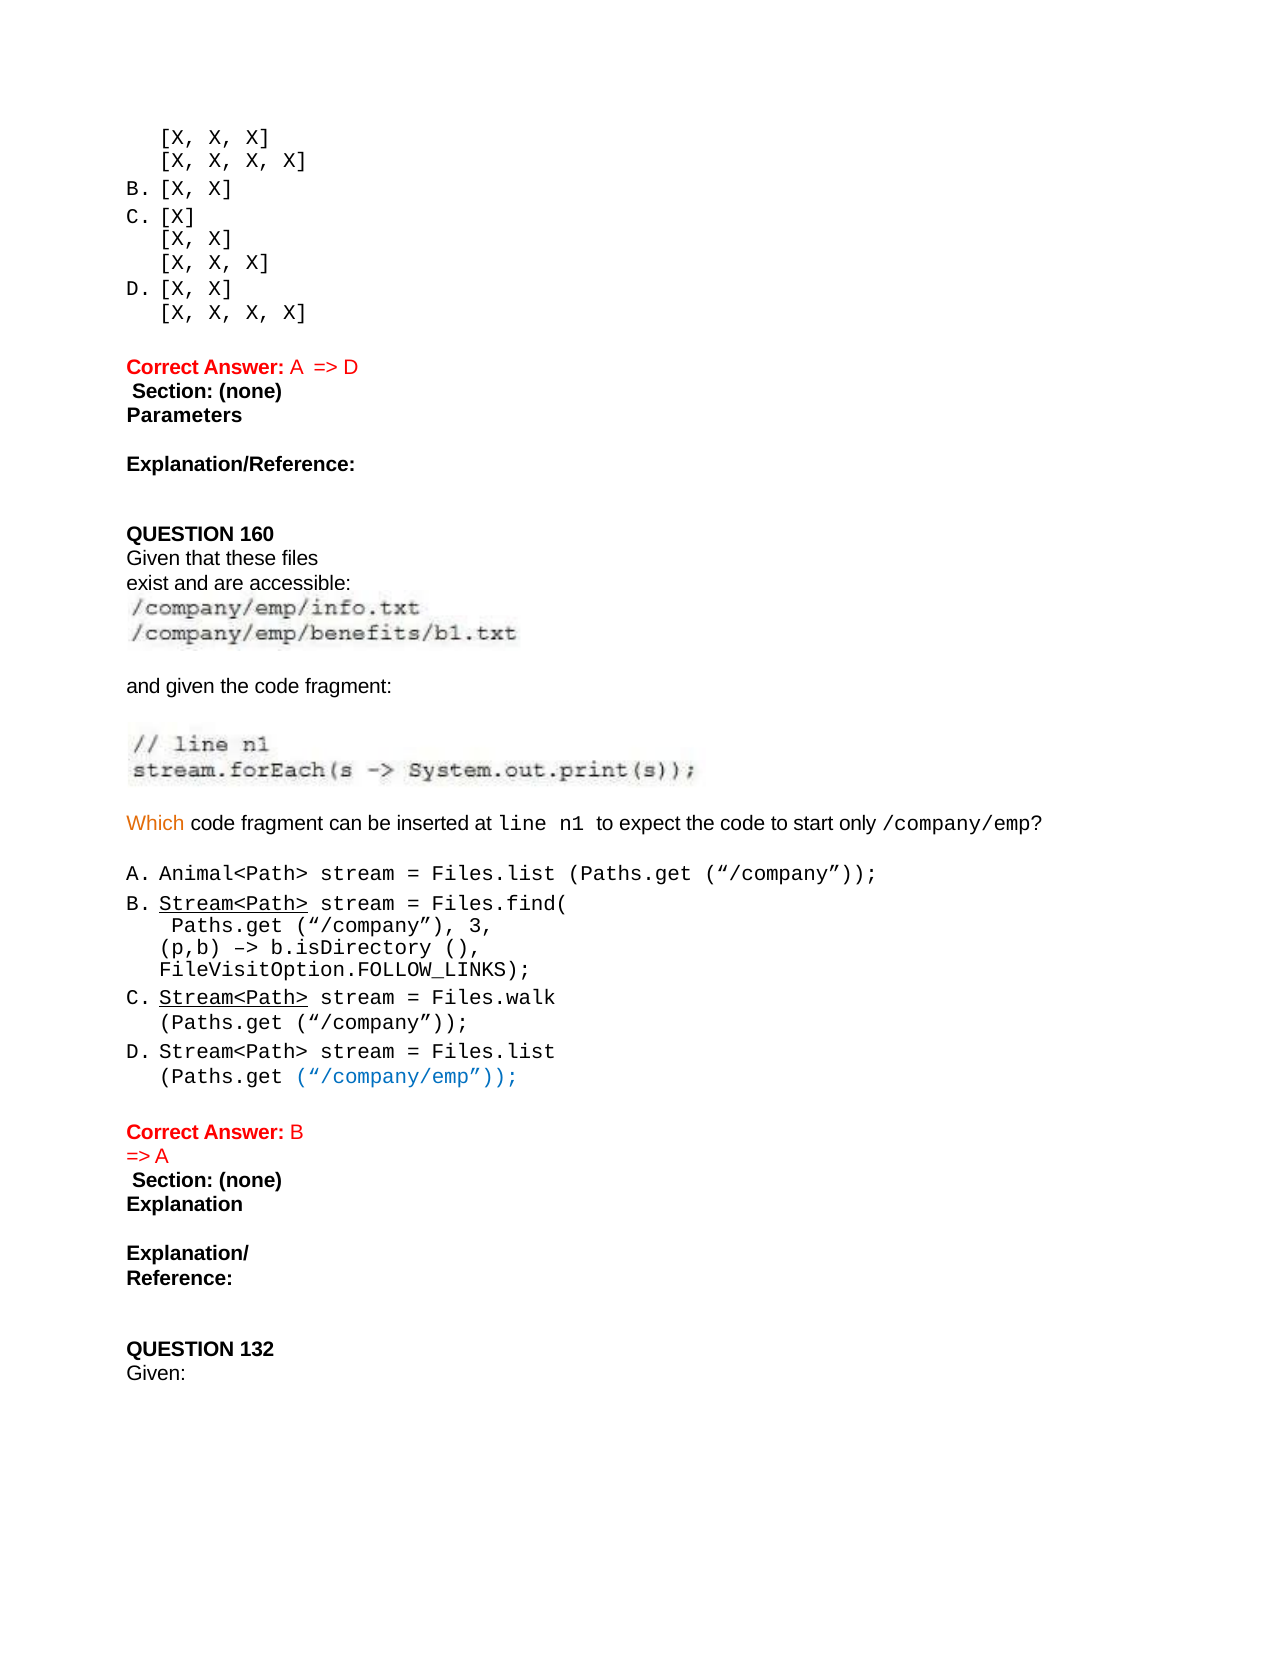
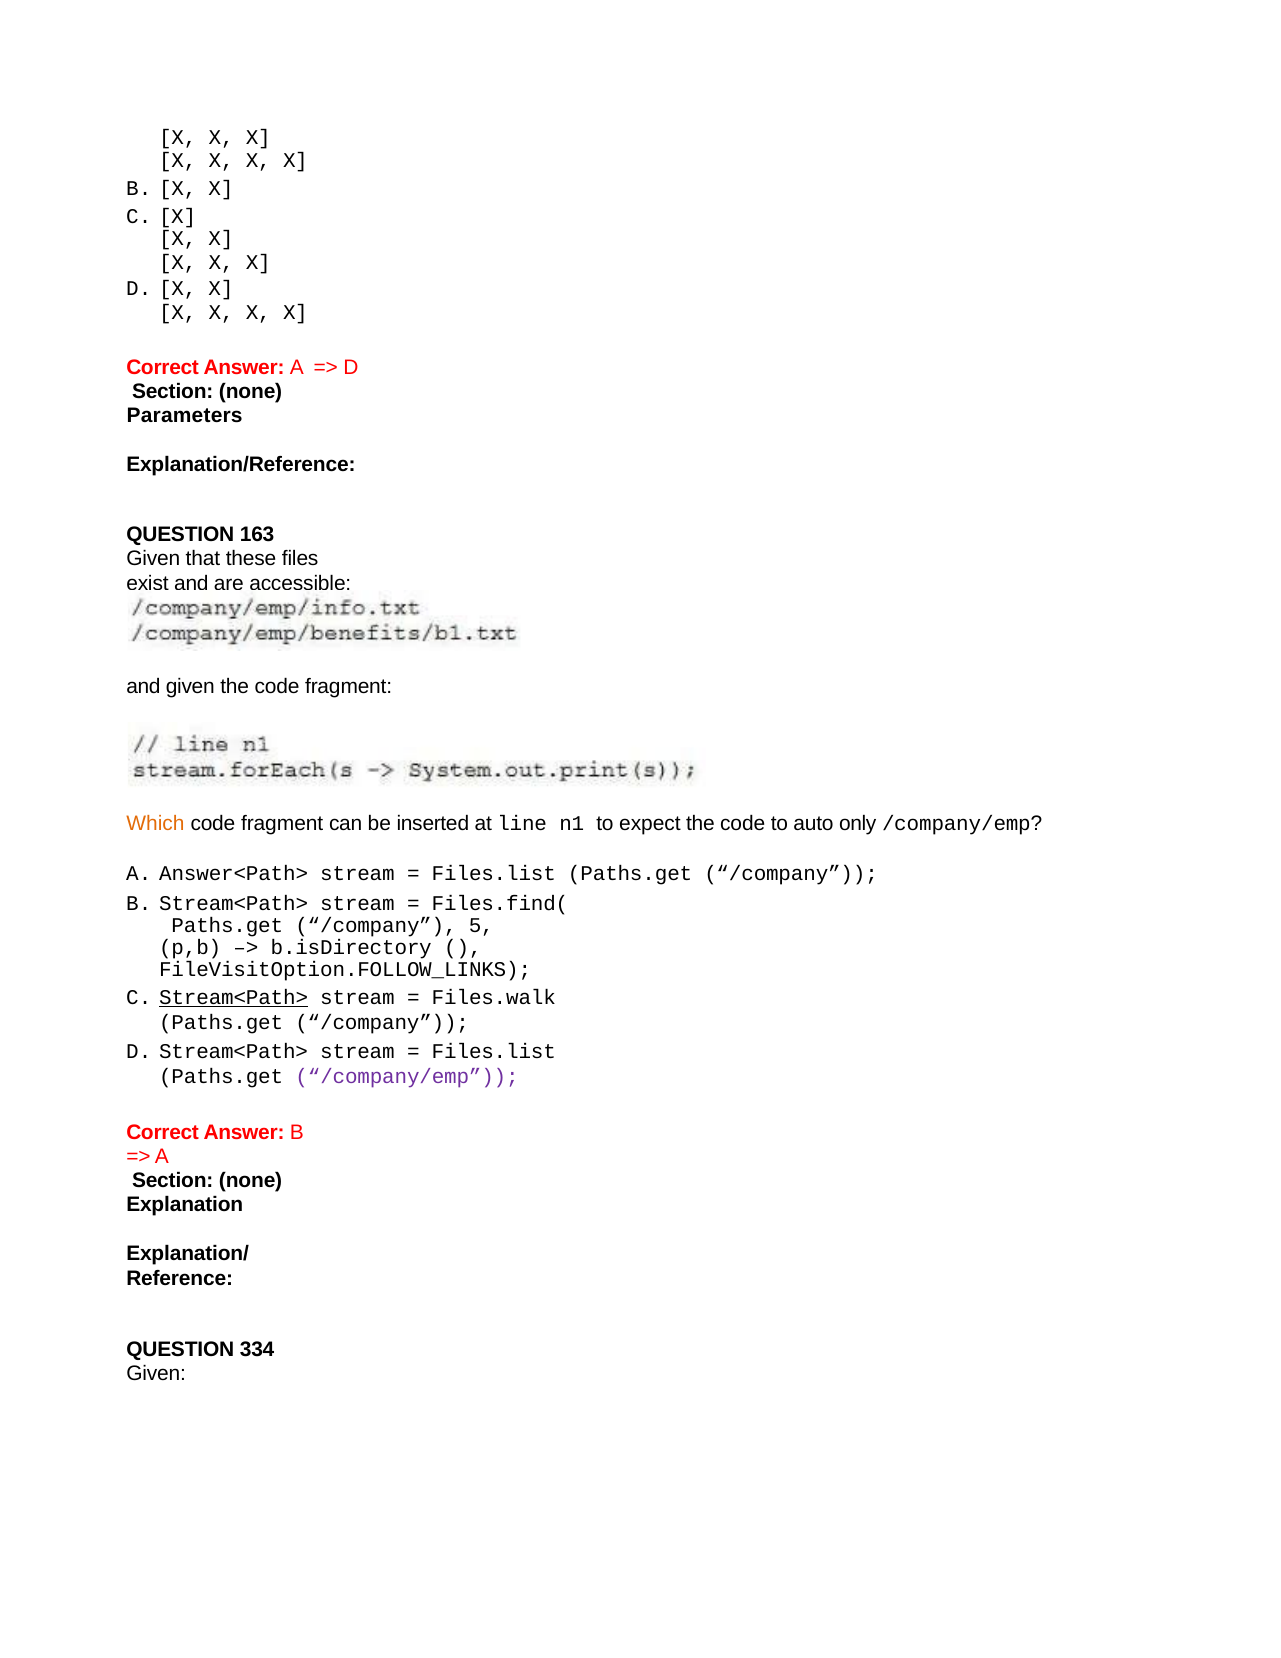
160: 160 -> 163 (257, 535)
start: start -> auto (813, 824)
Animal<Path>: Animal<Path> -> Answer<Path> (234, 874)
Stream<Path> underline: present -> none (234, 903)
3: 3 -> 5 (481, 925)
/company/emp colour: blue -> purple (407, 1077)
132: 132 -> 334 (257, 1349)
